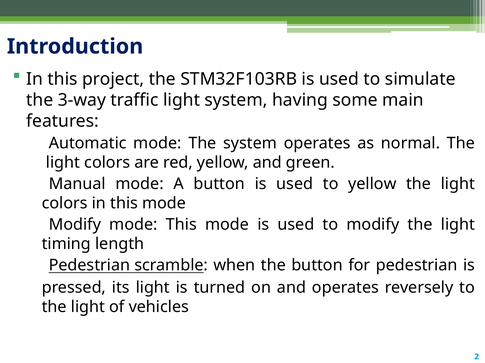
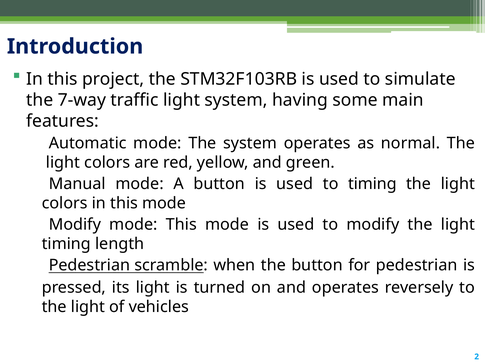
3-way: 3-way -> 7-way (82, 100)
to yellow: yellow -> timing (372, 184)
